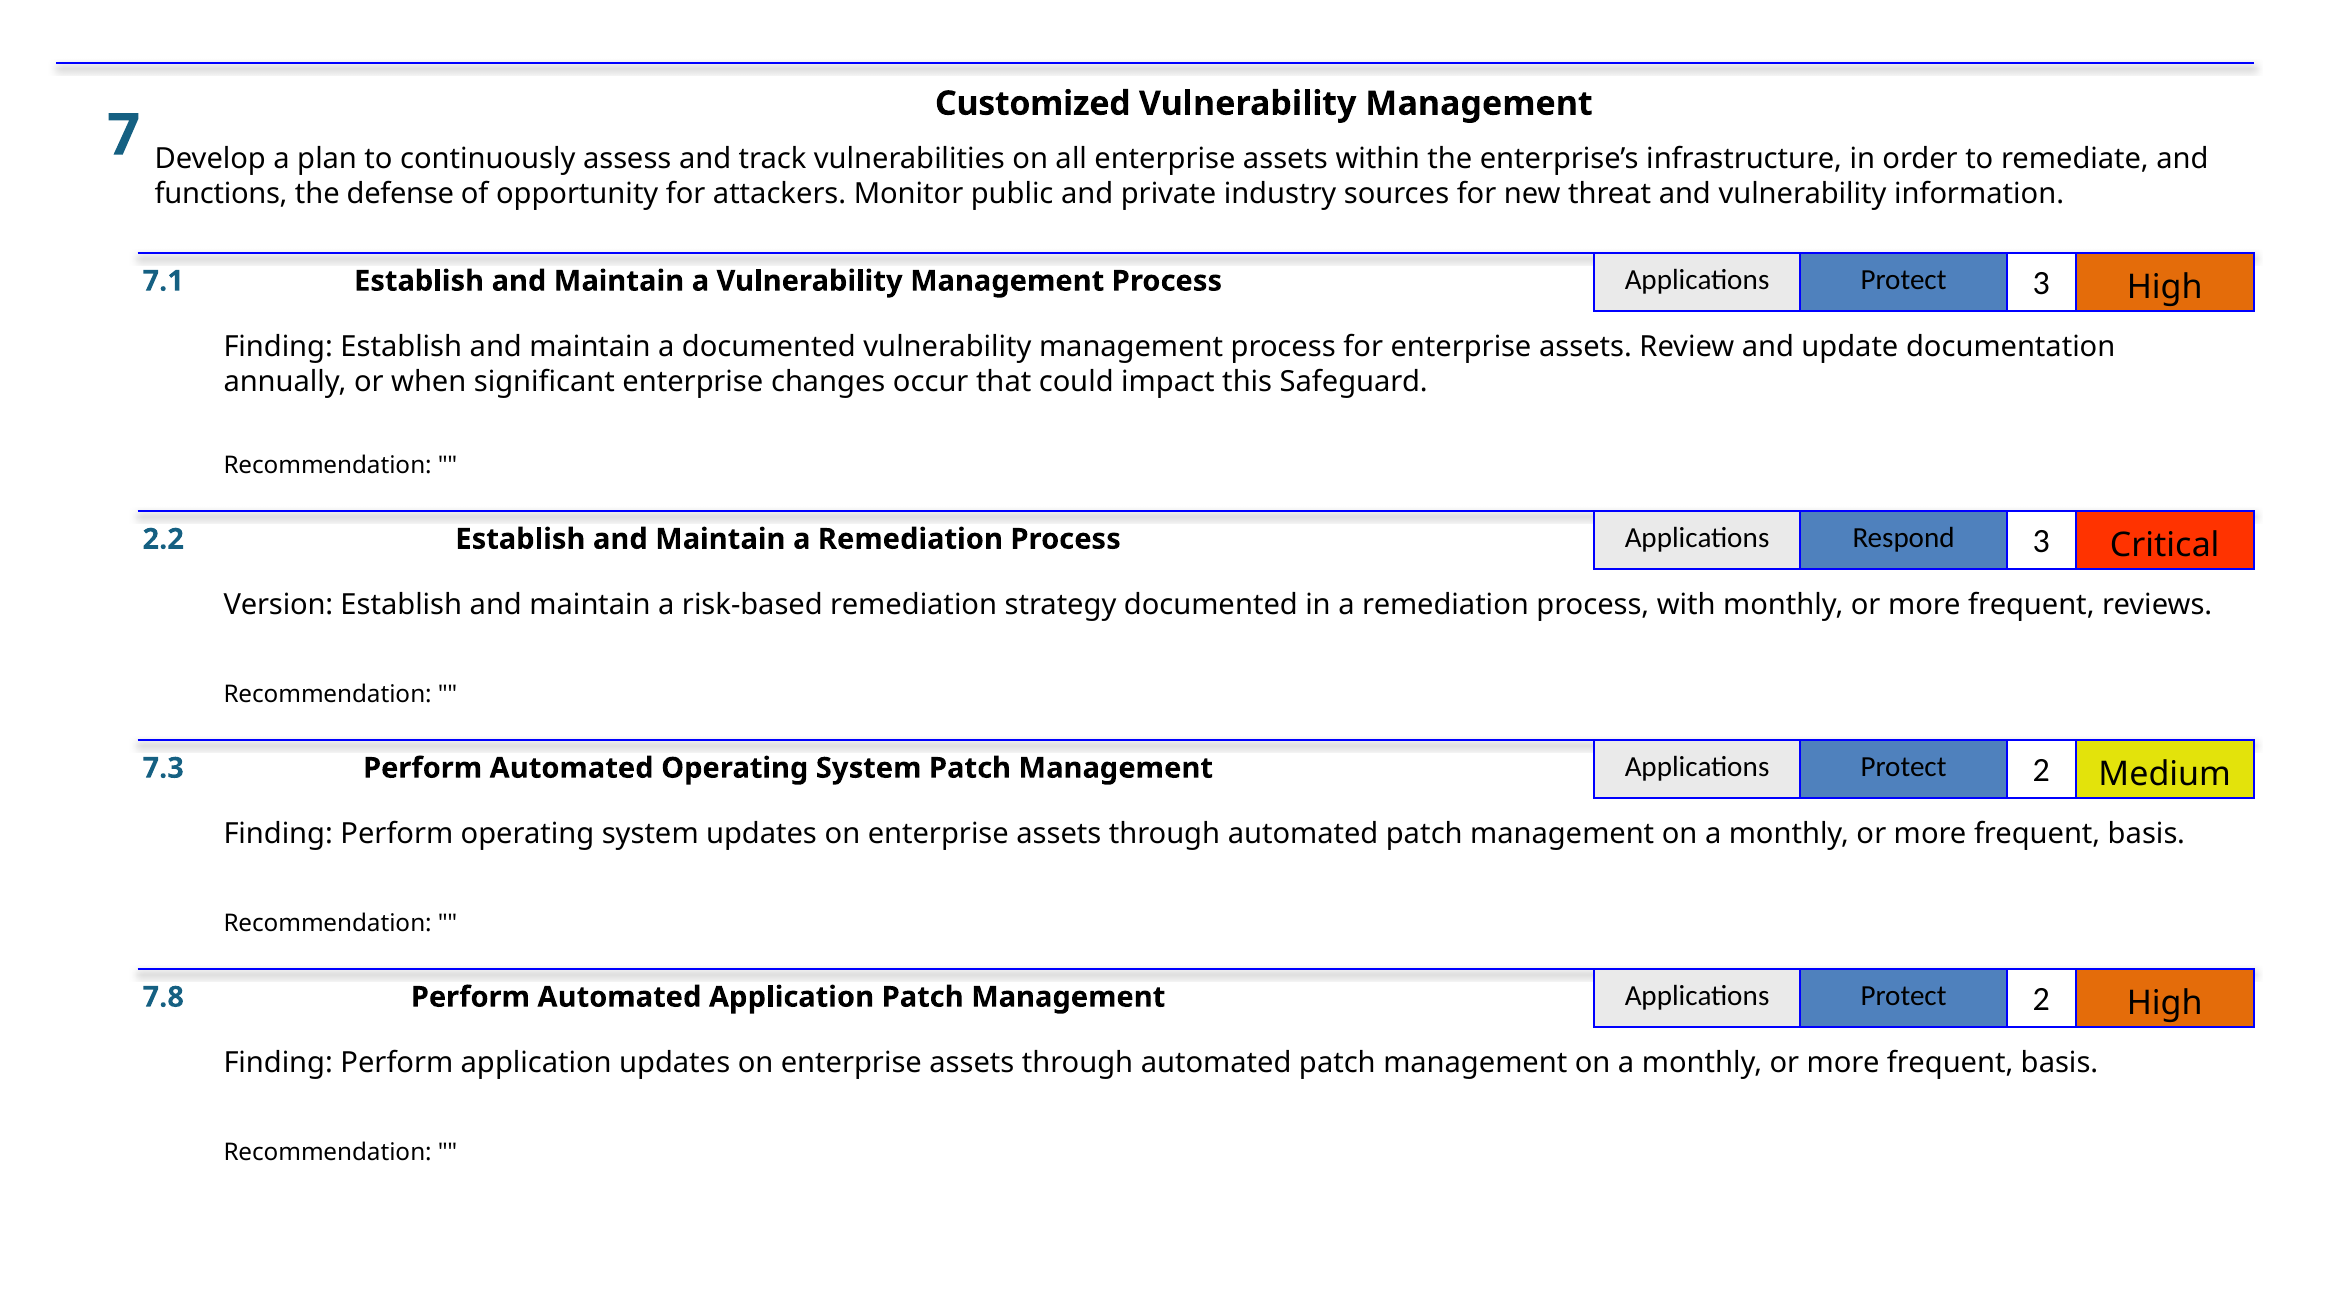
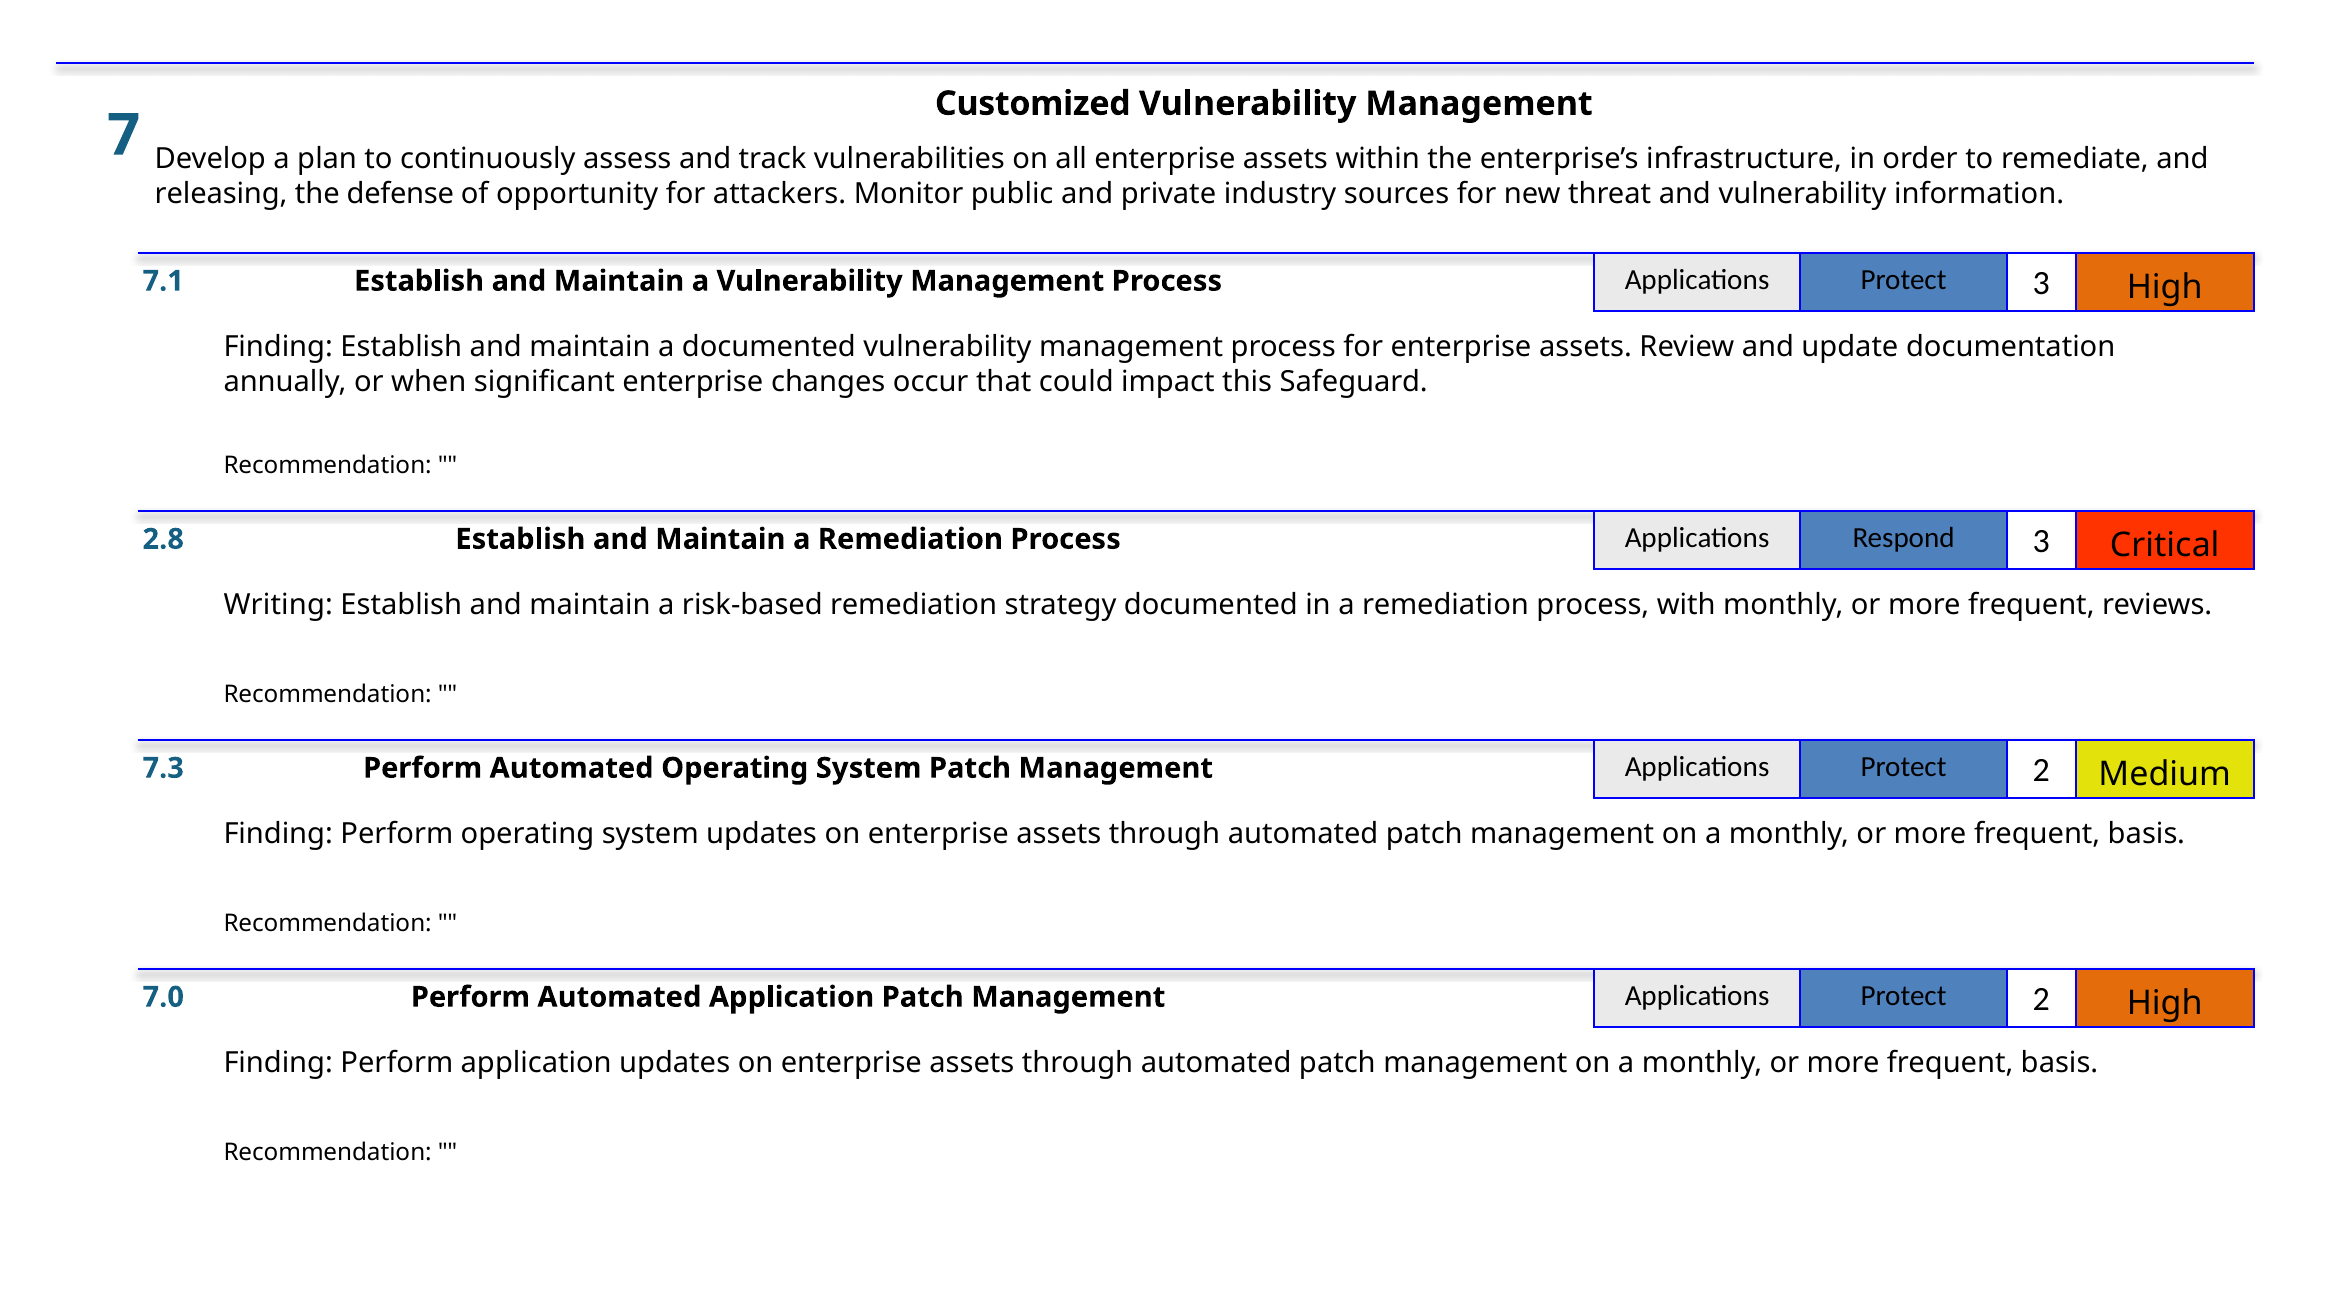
functions: functions -> releasing (221, 194)
2.2: 2.2 -> 2.8 (163, 539)
Version: Version -> Writing (278, 605)
7.8: 7.8 -> 7.0 (163, 998)
